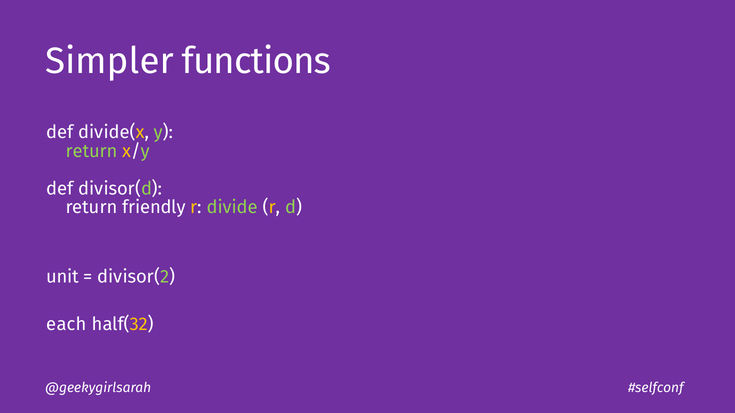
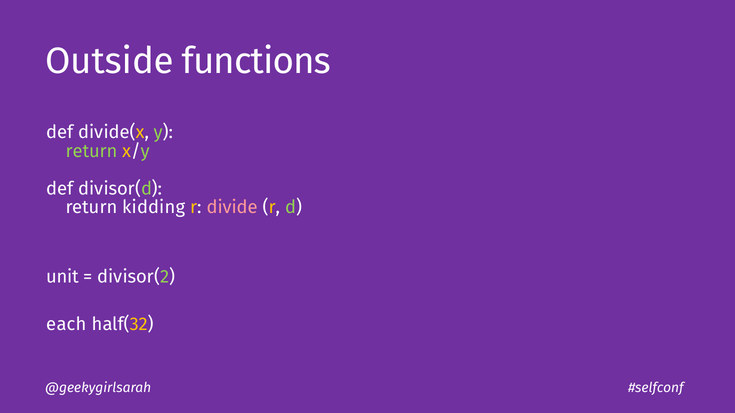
Simpler: Simpler -> Outside (109, 61)
friendly: friendly -> kidding (154, 208)
divide colour: light green -> pink (232, 208)
